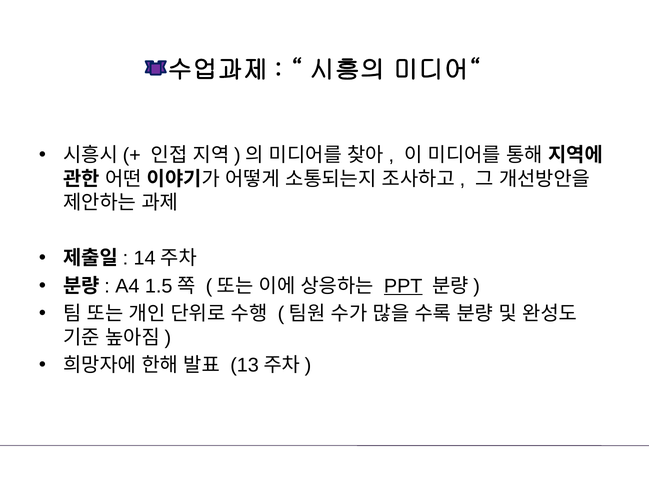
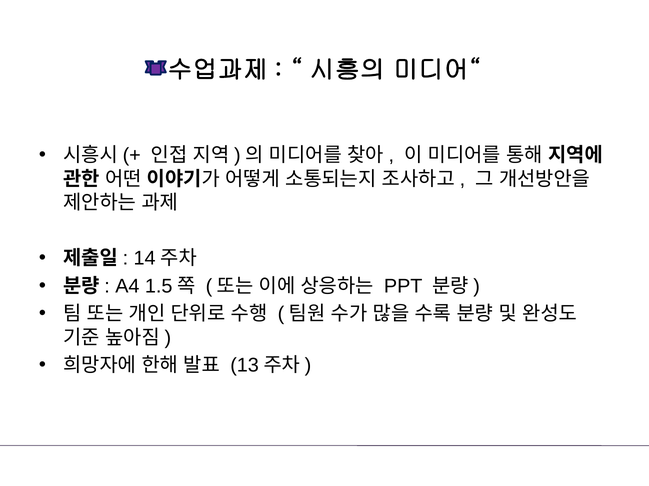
PPT underline: present -> none (403, 287)
